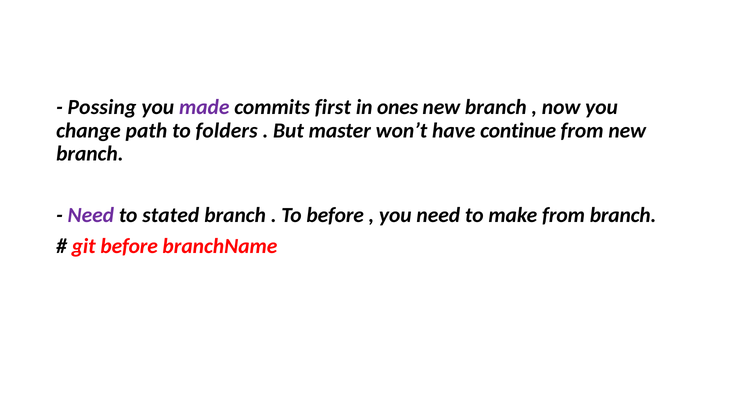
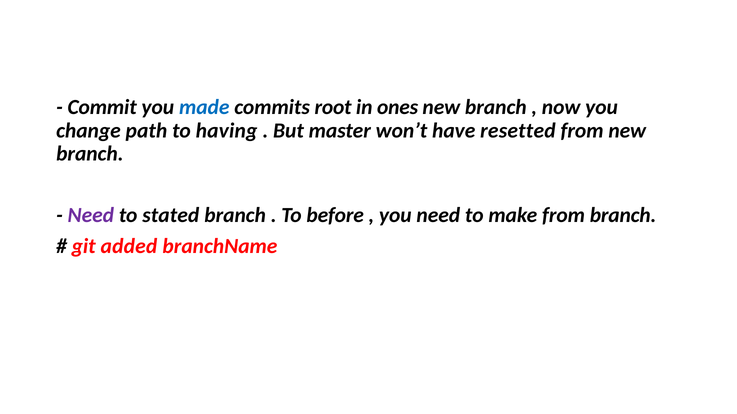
Possing: Possing -> Commit (102, 107)
made colour: purple -> blue (204, 107)
first: first -> root (333, 107)
folders: folders -> having (227, 131)
continue: continue -> resetted (518, 131)
git before: before -> added (129, 247)
